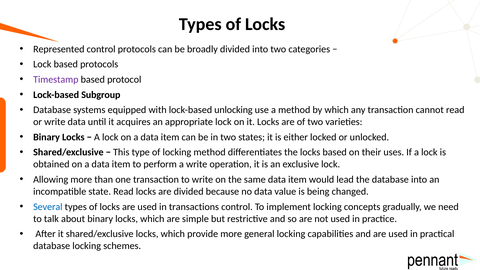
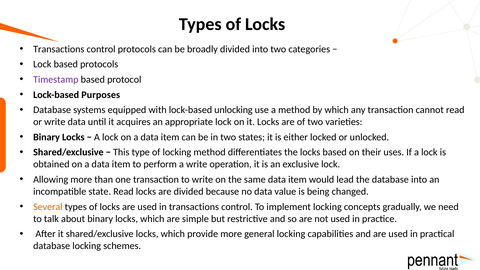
Represented: Represented -> Transactions (59, 49)
Subgroup: Subgroup -> Purposes (101, 95)
Several colour: blue -> orange (48, 207)
